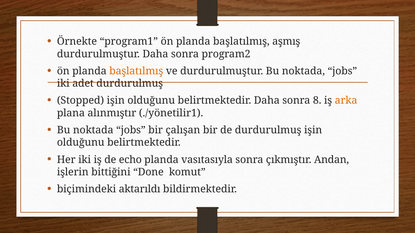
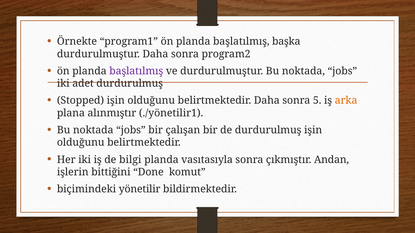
aşmış: aşmış -> başka (286, 42)
başlatılmış colour: orange -> purple (136, 71)
8: 8 -> 5 (317, 101)
echo: echo -> bilgi (130, 160)
aktarıldı: aktarıldı -> yönetilir (140, 189)
